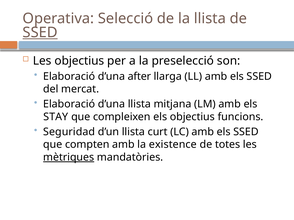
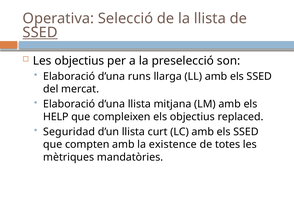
after: after -> runs (139, 77)
STAY: STAY -> HELP (56, 117)
funcions: funcions -> replaced (241, 117)
mètriques underline: present -> none (69, 158)
